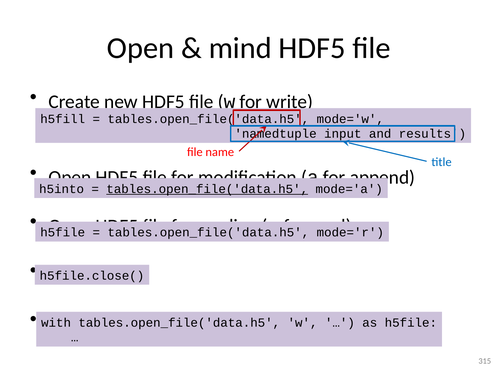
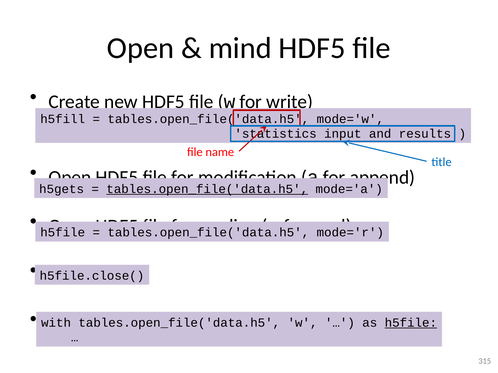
namedtuple: namedtuple -> statistics (276, 134)
h5into: h5into -> h5gets (62, 189)
h5file underline: none -> present (411, 323)
